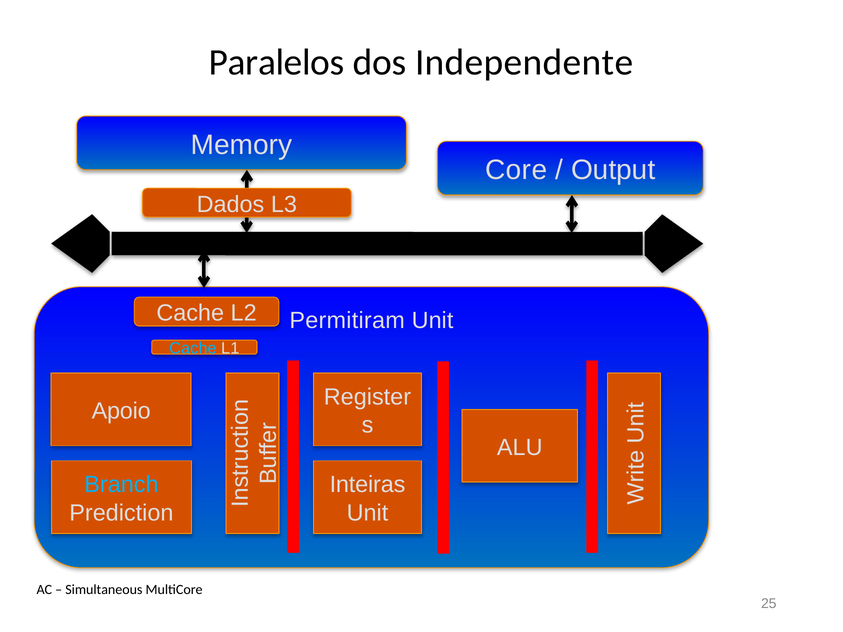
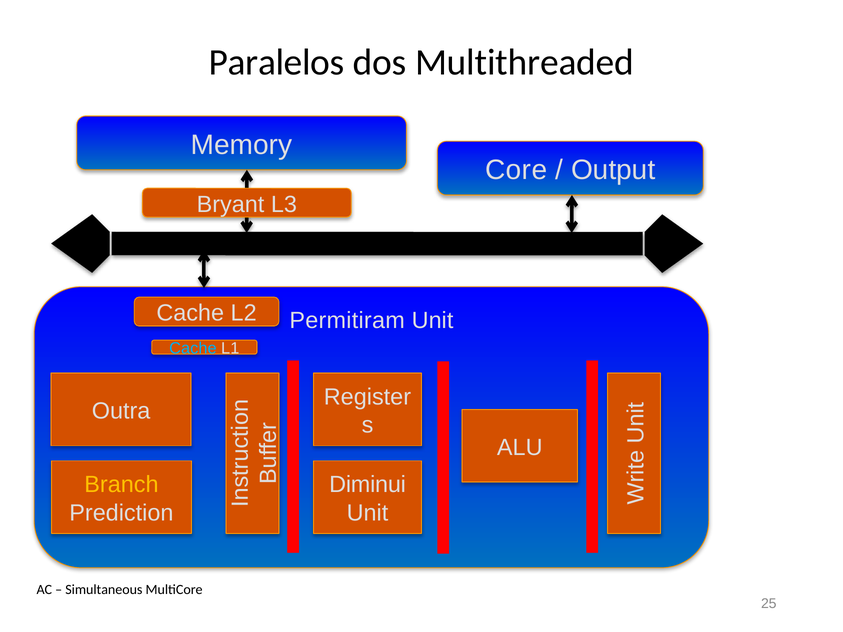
Independente: Independente -> Multithreaded (524, 62)
Dados: Dados -> Bryant (231, 204)
Apoio: Apoio -> Outra (121, 411)
Branch colour: light blue -> yellow (121, 485)
Inteiras: Inteiras -> Diminui (368, 485)
